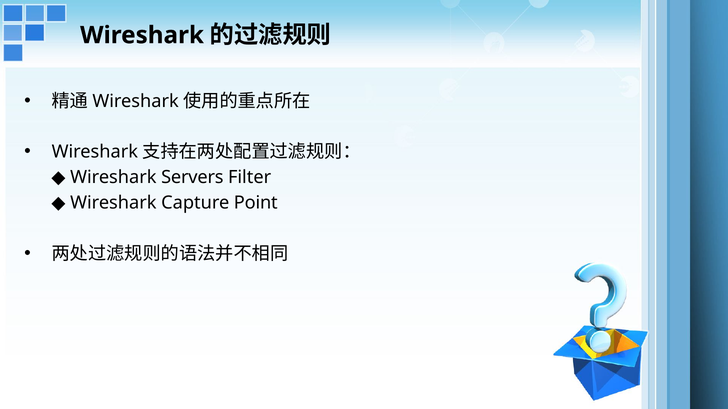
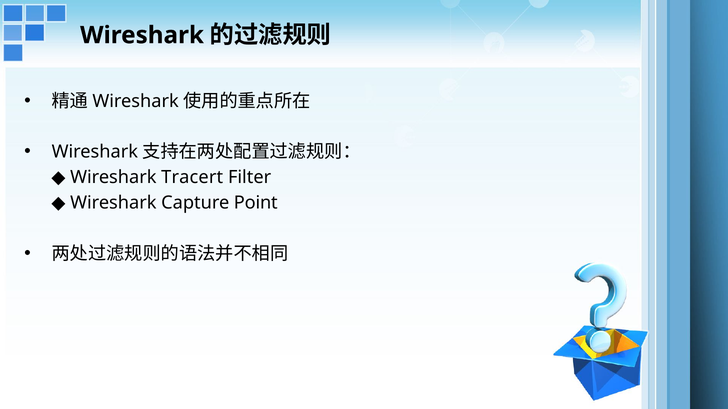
Servers: Servers -> Tracert (192, 178)
